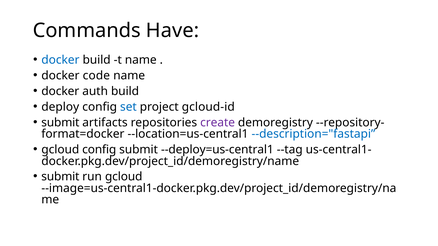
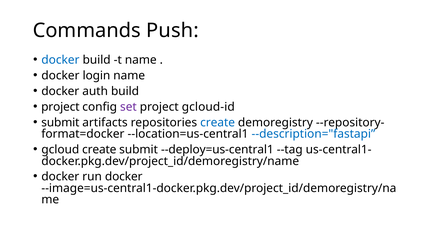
Have: Have -> Push (173, 31)
code: code -> login (96, 76)
deploy: deploy -> project (60, 107)
set colour: blue -> purple (128, 107)
create colour: purple -> blue (218, 123)
gcloud config: config -> create (99, 150)
submit: submit -> docker (60, 177)
run gcloud: gcloud -> docker (124, 177)
